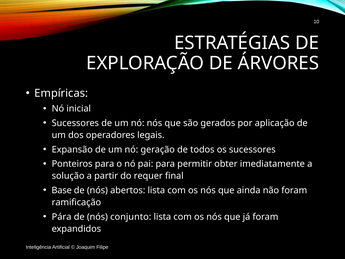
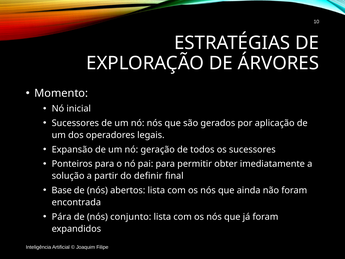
Empíricas: Empíricas -> Momento (61, 93)
requer: requer -> definir (148, 176)
ramificação: ramificação -> encontrada (76, 202)
